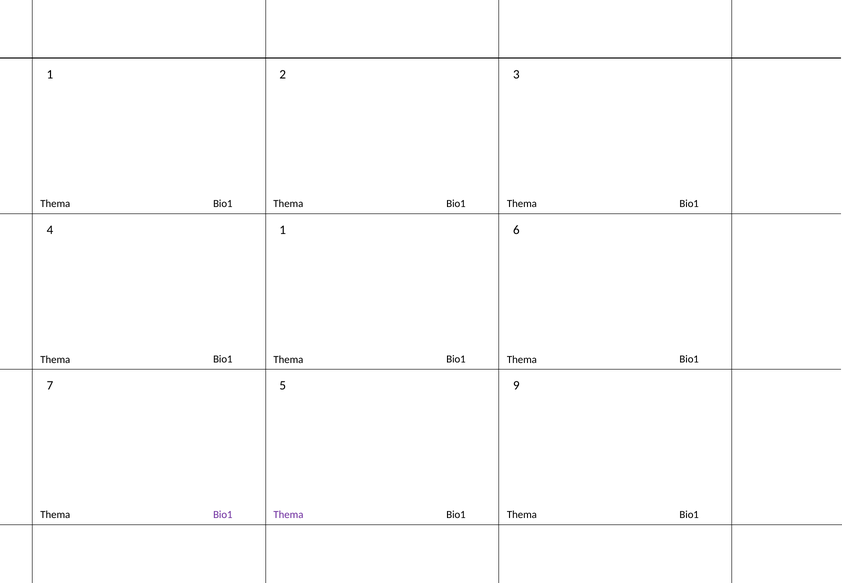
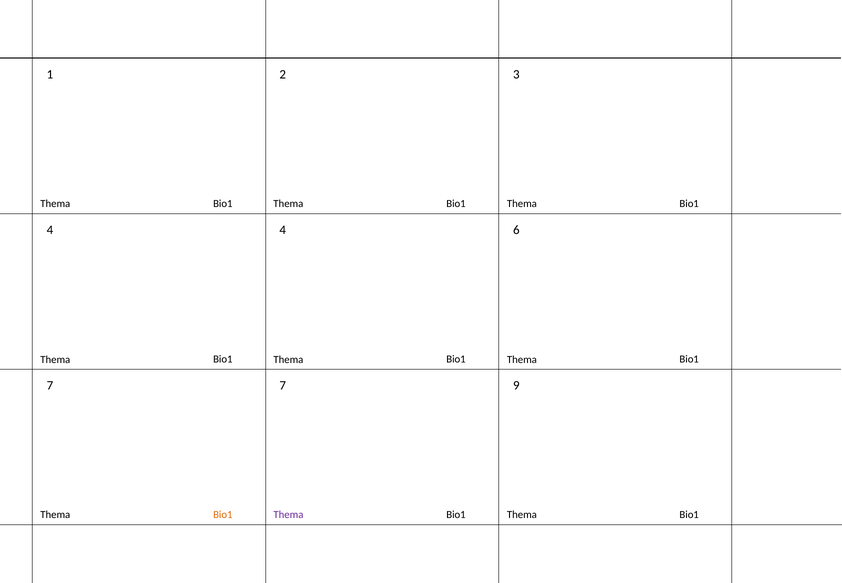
4 1: 1 -> 4 (283, 230)
7 5: 5 -> 7 (283, 386)
Bio1 colour: purple -> orange (223, 515)
